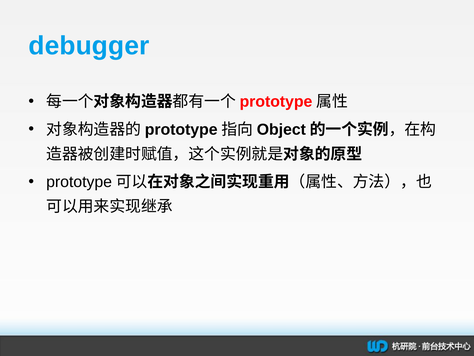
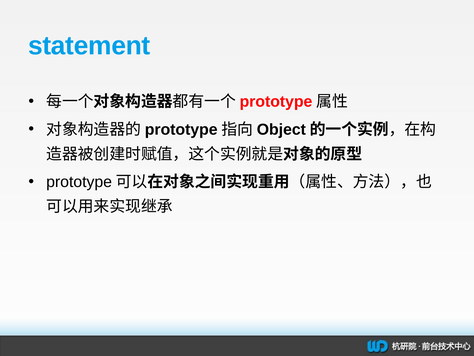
debugger: debugger -> statement (89, 46)
